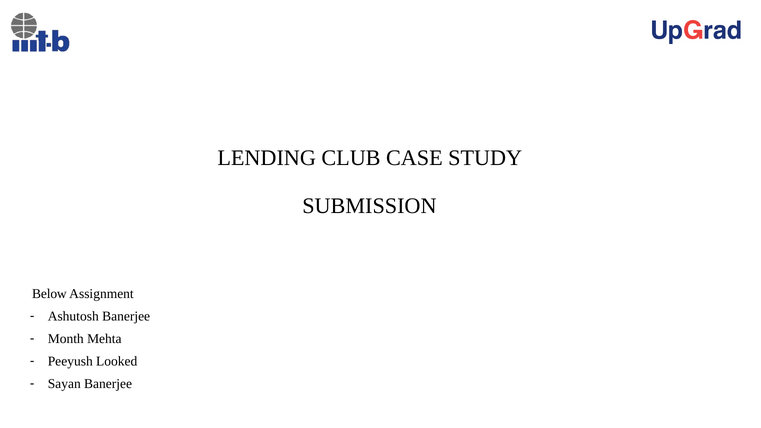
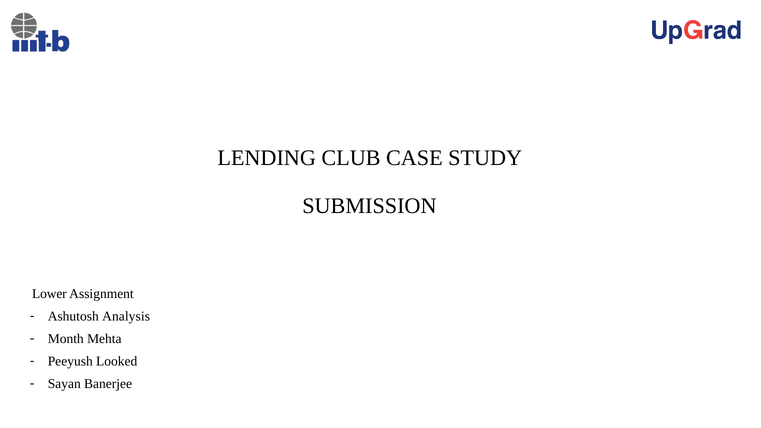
Below: Below -> Lower (49, 294)
Ashutosh Banerjee: Banerjee -> Analysis (126, 316)
